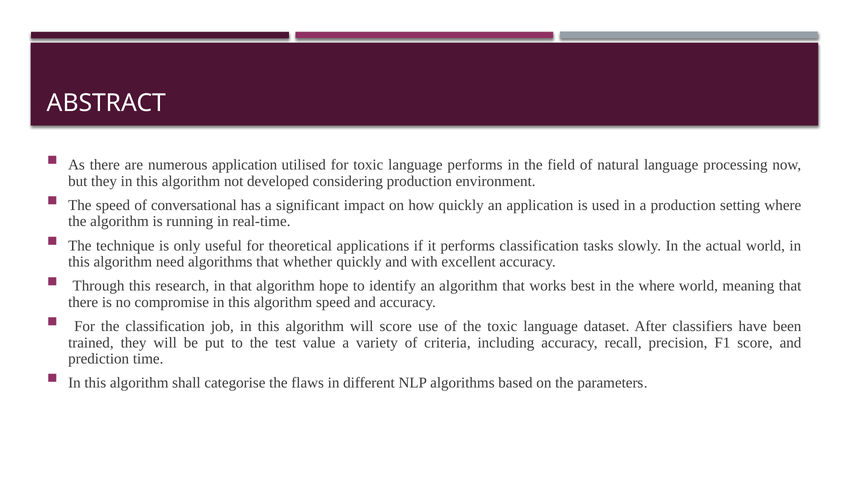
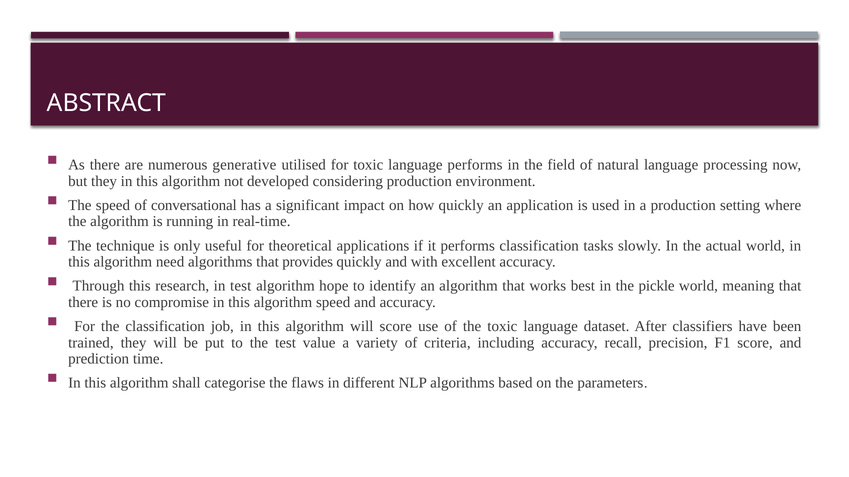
numerous application: application -> generative (244, 165)
whether: whether -> provides (308, 262)
in that: that -> test (241, 286)
the where: where -> pickle (657, 286)
